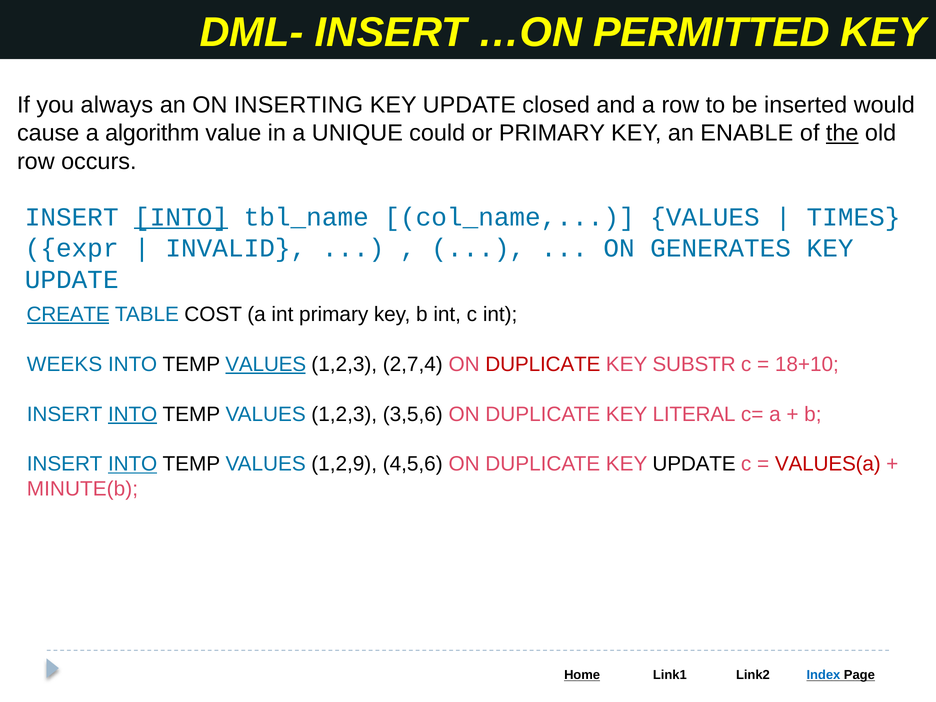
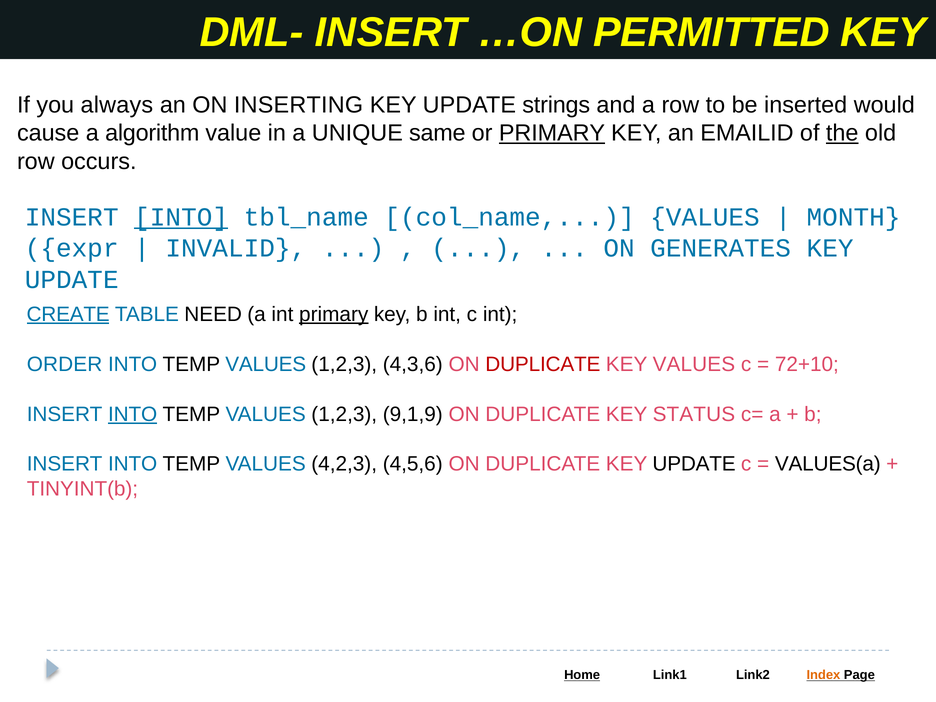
closed: closed -> strings (556, 105)
could: could -> same (437, 133)
PRIMARY underline: none -> present (552, 133)
ENABLE: ENABLE -> EMAILID (747, 133)
TIMES: TIMES -> MONTH (854, 217)
COST: COST -> NEED (213, 314)
primary underline: none -> present (334, 314)
WEEKS: WEEKS -> ORDER (65, 364)
VALUES underline: present -> none (266, 364)
2,7,4: 2,7,4 -> 4,3,6 (413, 364)
KEY SUBSTR: SUBSTR -> VALUES (694, 364)
18+10: 18+10 -> 72+10 (807, 364)
3,5,6: 3,5,6 -> 9,1,9 (413, 414)
LITERAL: LITERAL -> STATUS (694, 414)
INTO underline: present -> none (133, 464)
1,2,9: 1,2,9 -> 4,2,3 (344, 464)
VALUES(a colour: red -> black (828, 464)
MINUTE(b: MINUTE(b -> TINYINT(b (82, 489)
Index colour: blue -> orange (823, 675)
